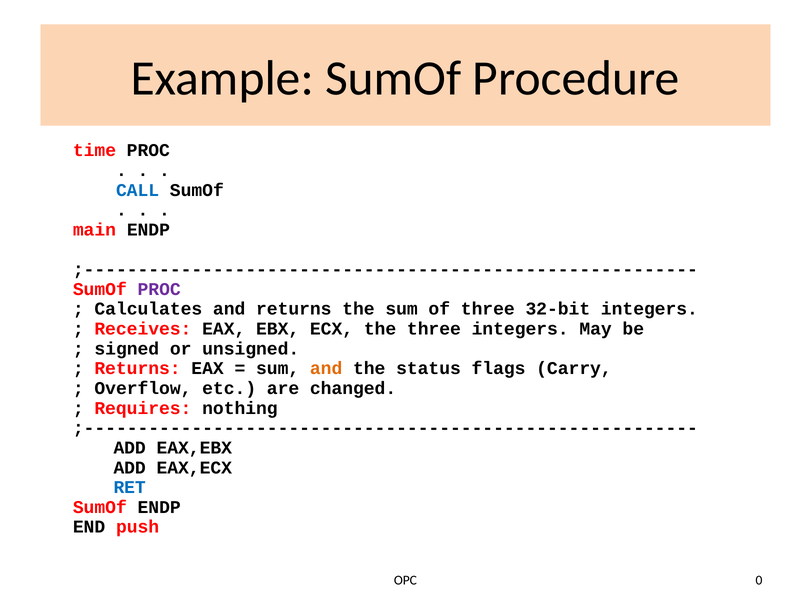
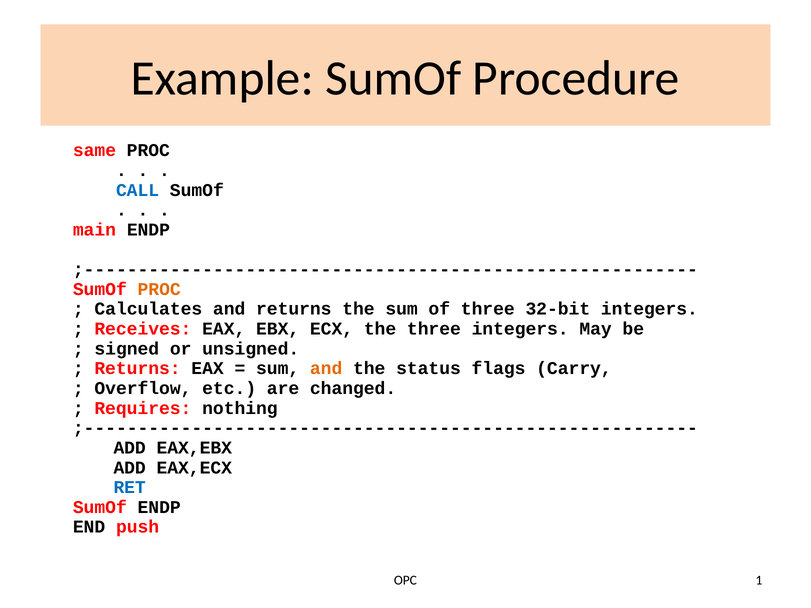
time: time -> same (95, 151)
PROC colour: purple -> orange (159, 289)
0: 0 -> 1 (759, 581)
